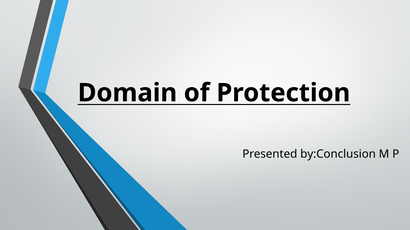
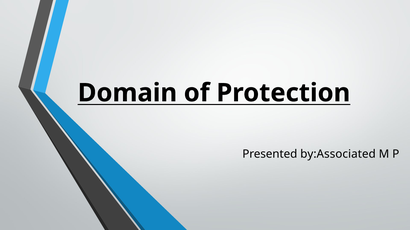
by:Conclusion: by:Conclusion -> by:Associated (338, 154)
